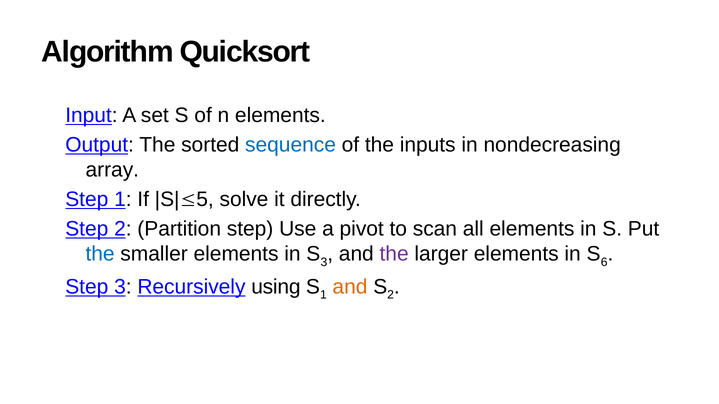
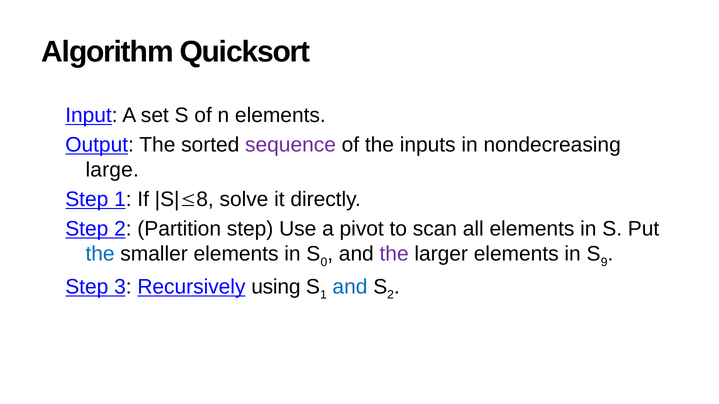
sequence colour: blue -> purple (291, 145)
array: array -> large (112, 170)
5: 5 -> 8 (205, 200)
S 3: 3 -> 0 (324, 262)
6: 6 -> 9 (604, 262)
and colour: orange -> blue (350, 287)
